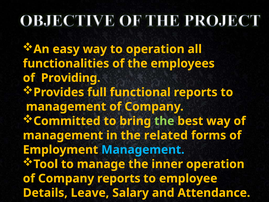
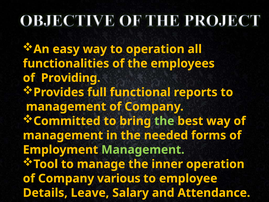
related: related -> needed (166, 135)
Management colour: light blue -> light green (143, 150)
Company reports: reports -> various (119, 178)
